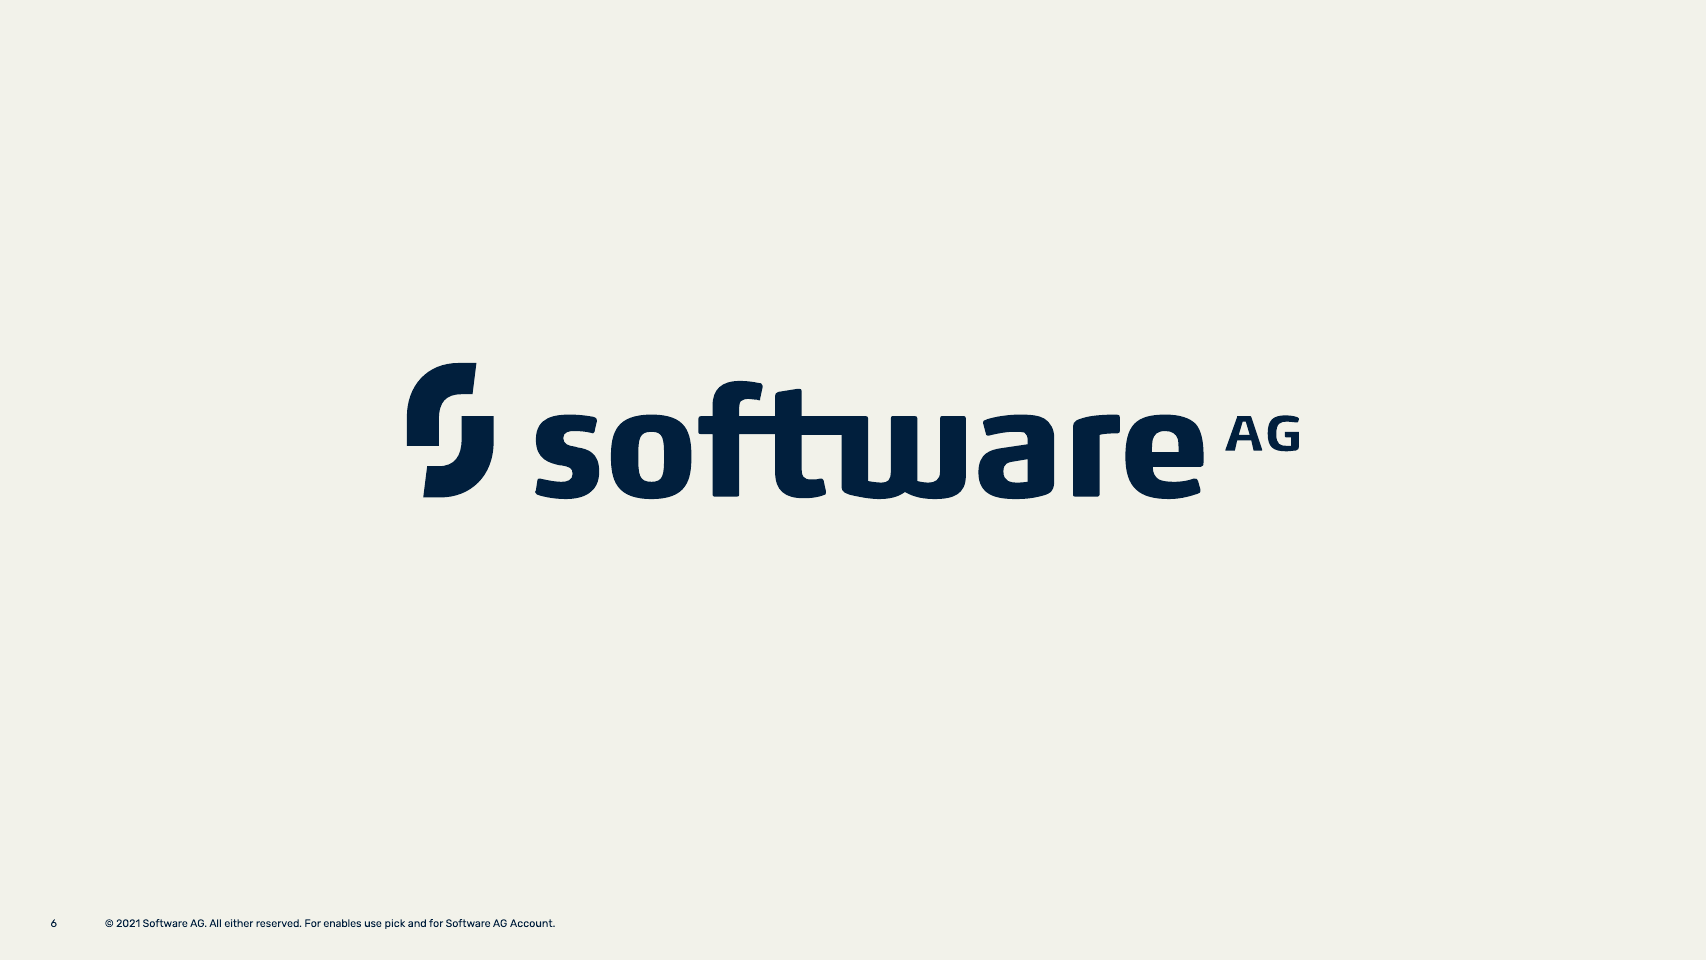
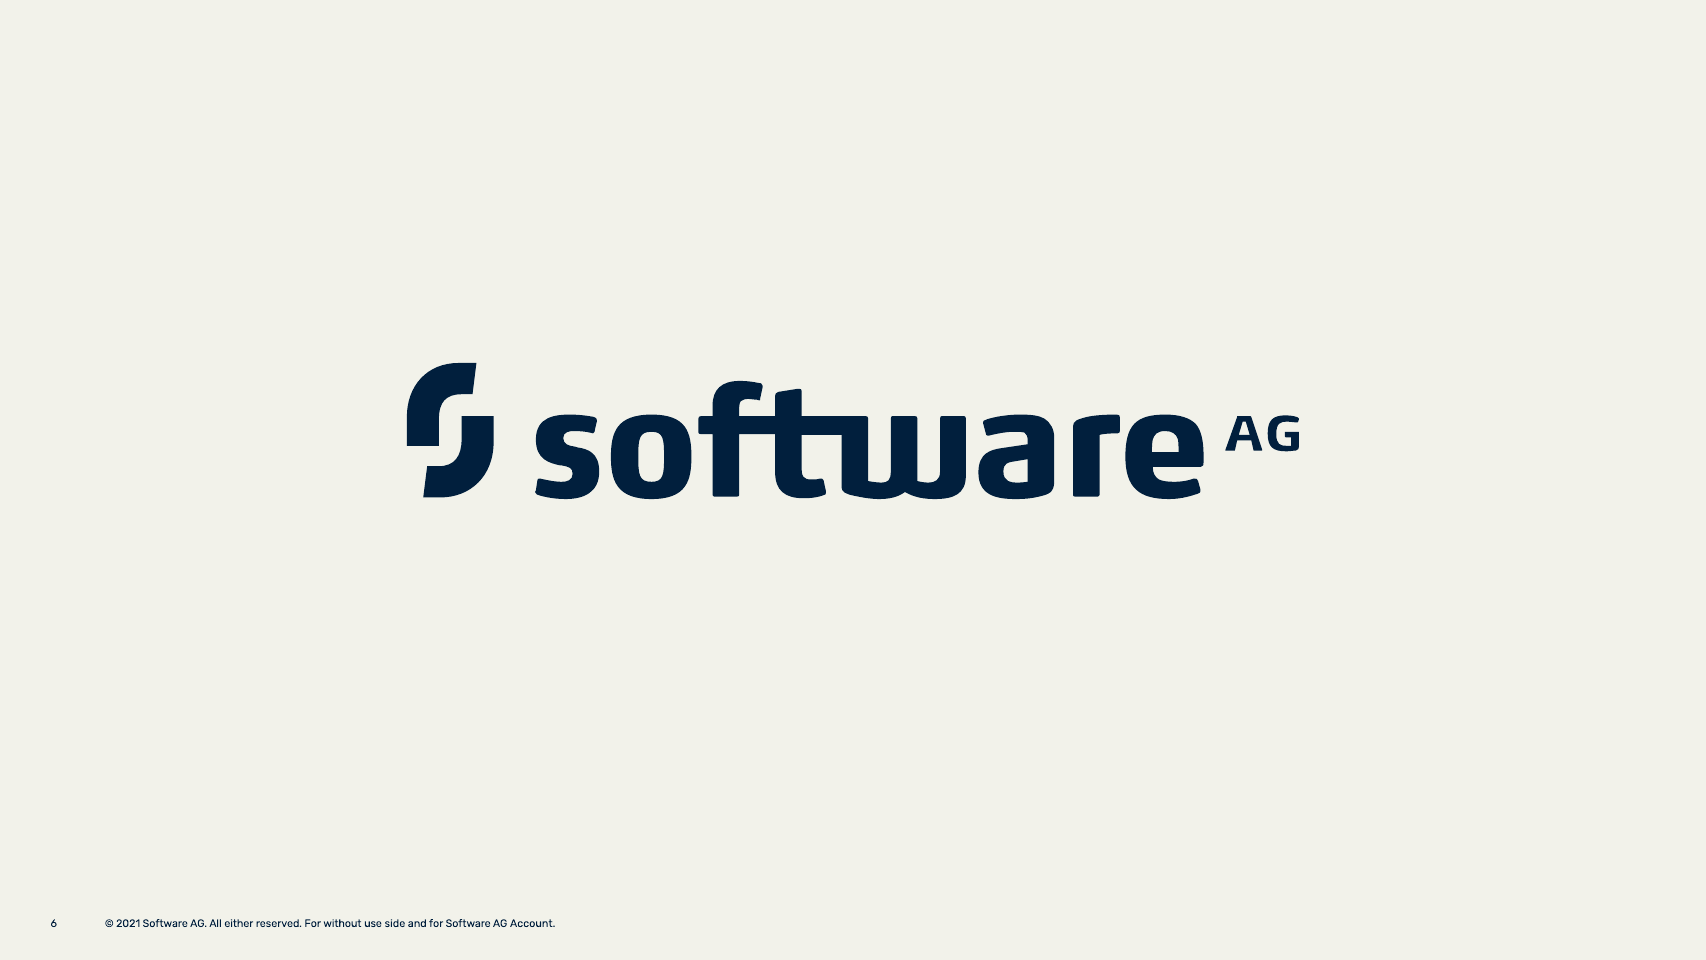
enables: enables -> without (342, 923)
pick: pick -> side (395, 923)
